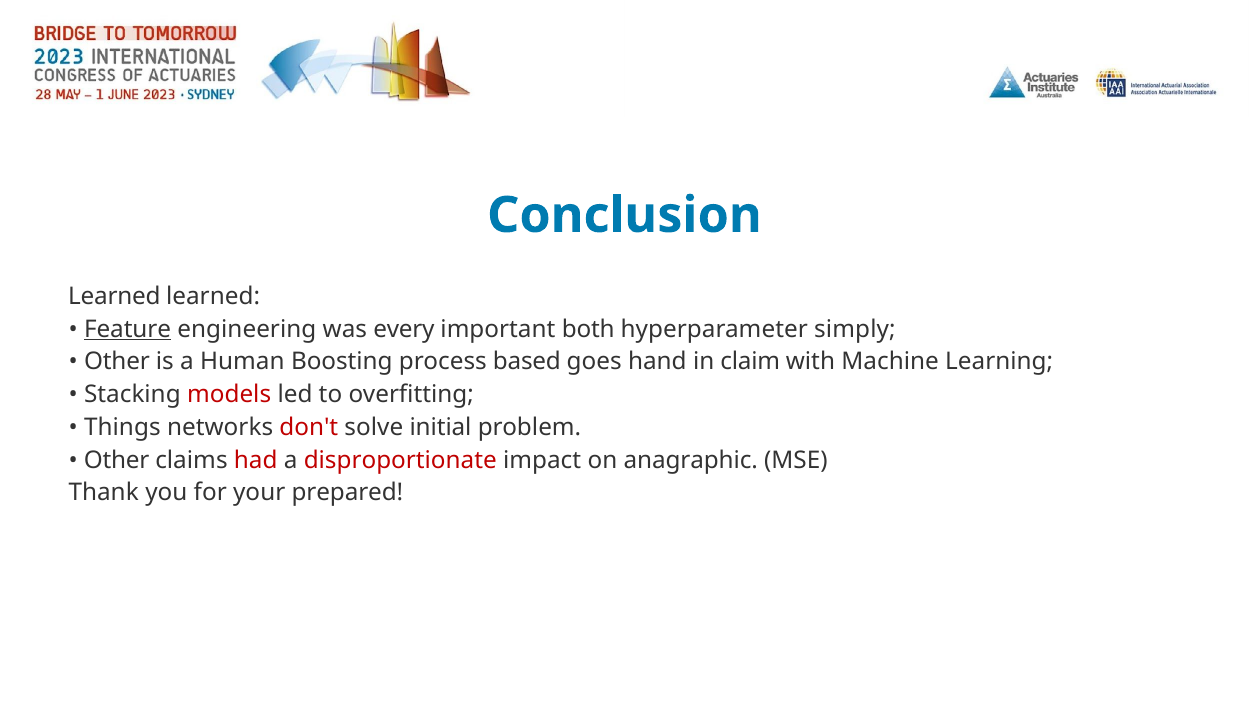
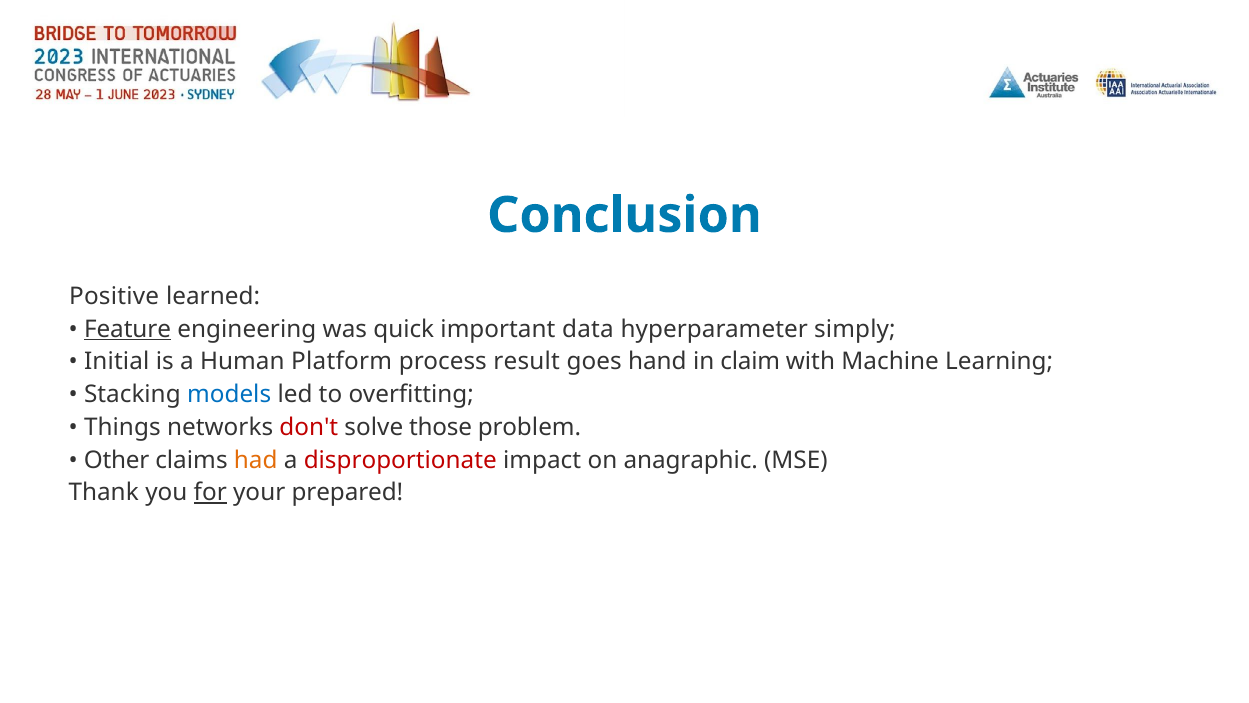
Learned: Learned -> Positive (114, 296)
every: every -> quick (404, 329)
both: both -> data (588, 329)
Other: Other -> Initial (117, 362)
Boosting: Boosting -> Platform (342, 362)
based: based -> result (527, 362)
models colour: red -> blue (229, 394)
initial: initial -> those (441, 427)
had colour: red -> orange (256, 460)
for underline: none -> present (210, 492)
